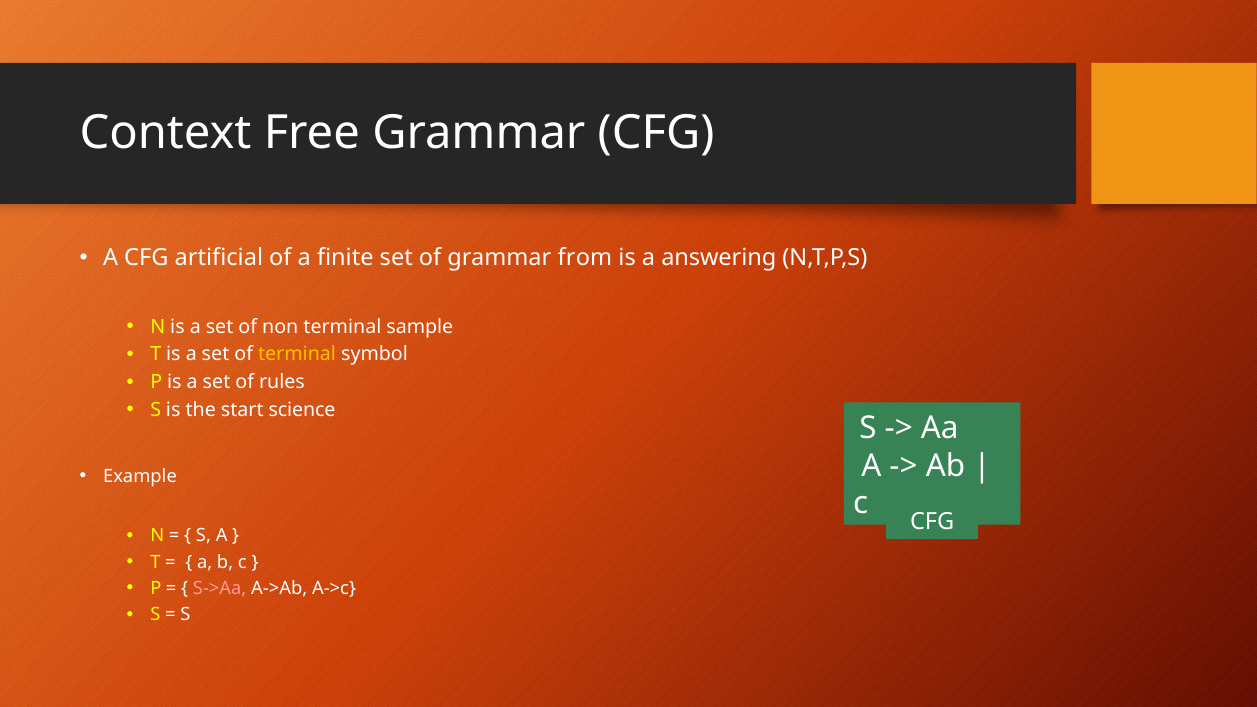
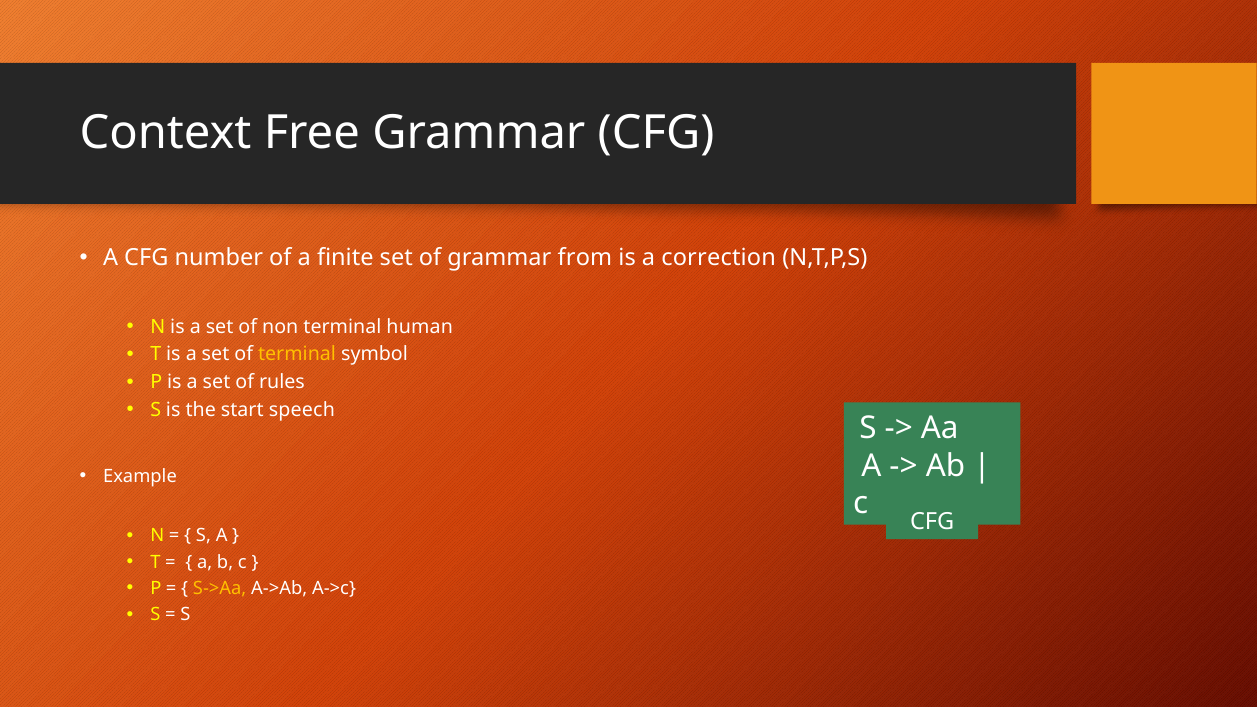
artificial: artificial -> number (219, 258)
answering: answering -> correction (719, 258)
sample: sample -> human (420, 327)
science: science -> speech (302, 410)
S->Aa colour: pink -> yellow (220, 588)
